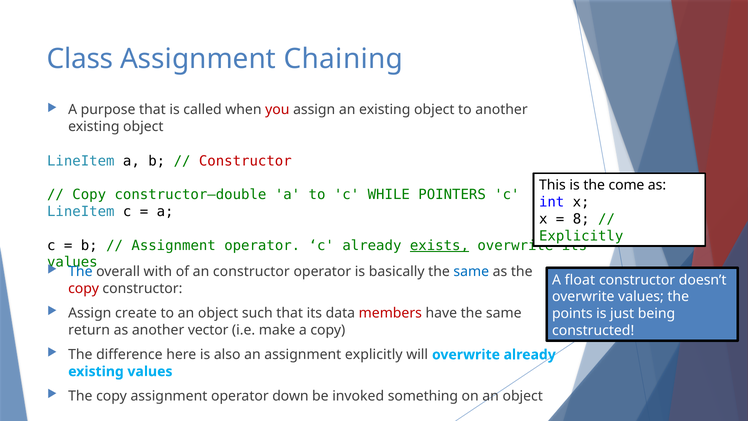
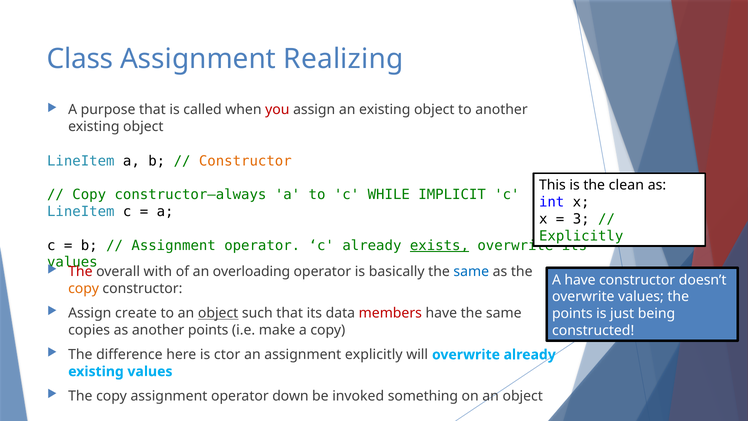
Chaining: Chaining -> Realizing (343, 59)
Constructor colour: red -> orange (245, 161)
come: come -> clean (626, 185)
constructor—double: constructor—double -> constructor—always (190, 195)
POINTERS: POINTERS -> IMPLICIT (452, 195)
8: 8 -> 3 (581, 219)
The colour: blue -> red (80, 272)
an constructor: constructor -> overloading (251, 272)
A float: float -> have (580, 280)
copy colour: red -> orange (84, 288)
object underline: none -> present (218, 313)
return: return -> copies (89, 330)
another vector: vector -> points (208, 330)
also: also -> ctor (227, 354)
